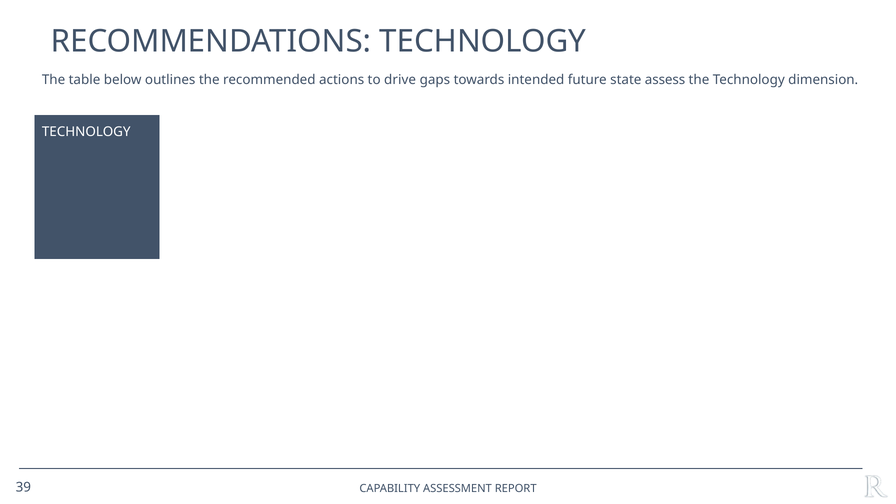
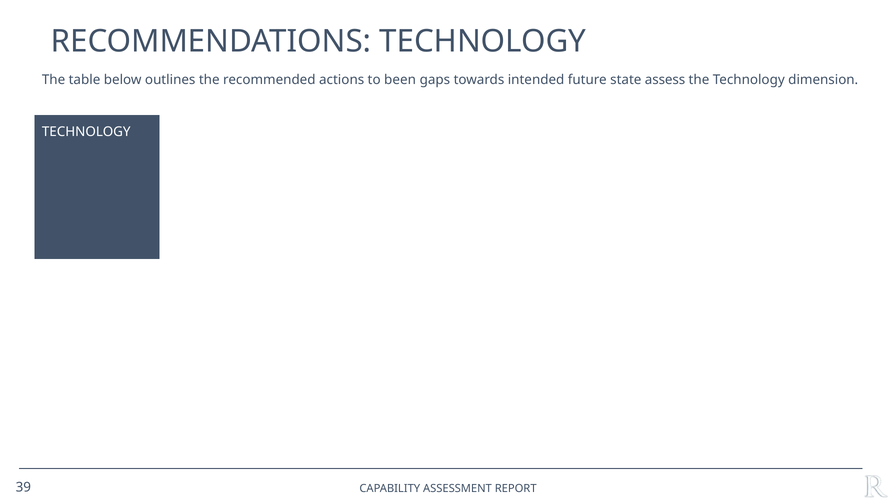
drive: drive -> been (400, 80)
